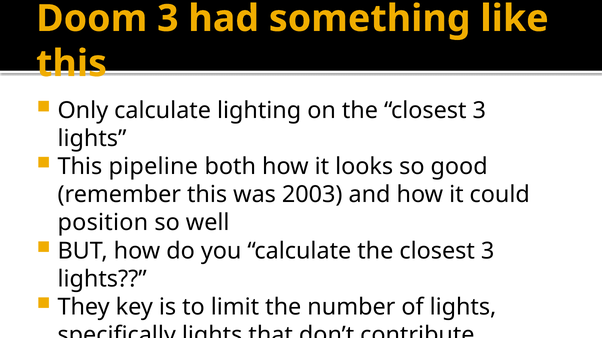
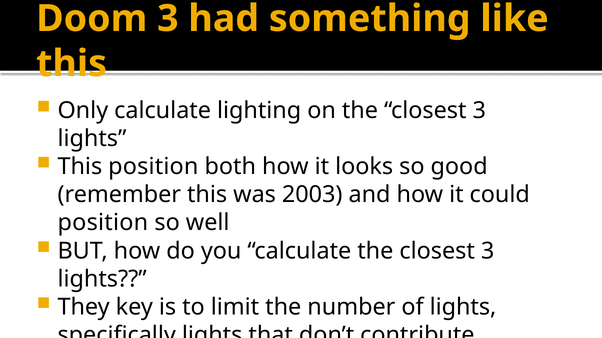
This pipeline: pipeline -> position (153, 167)
